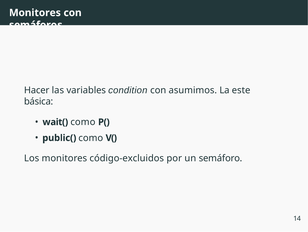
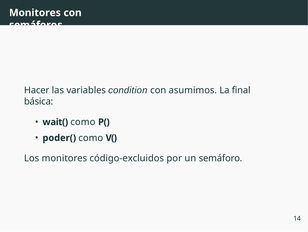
este: este -> final (241, 90)
public(: public( -> poder( (59, 137)
